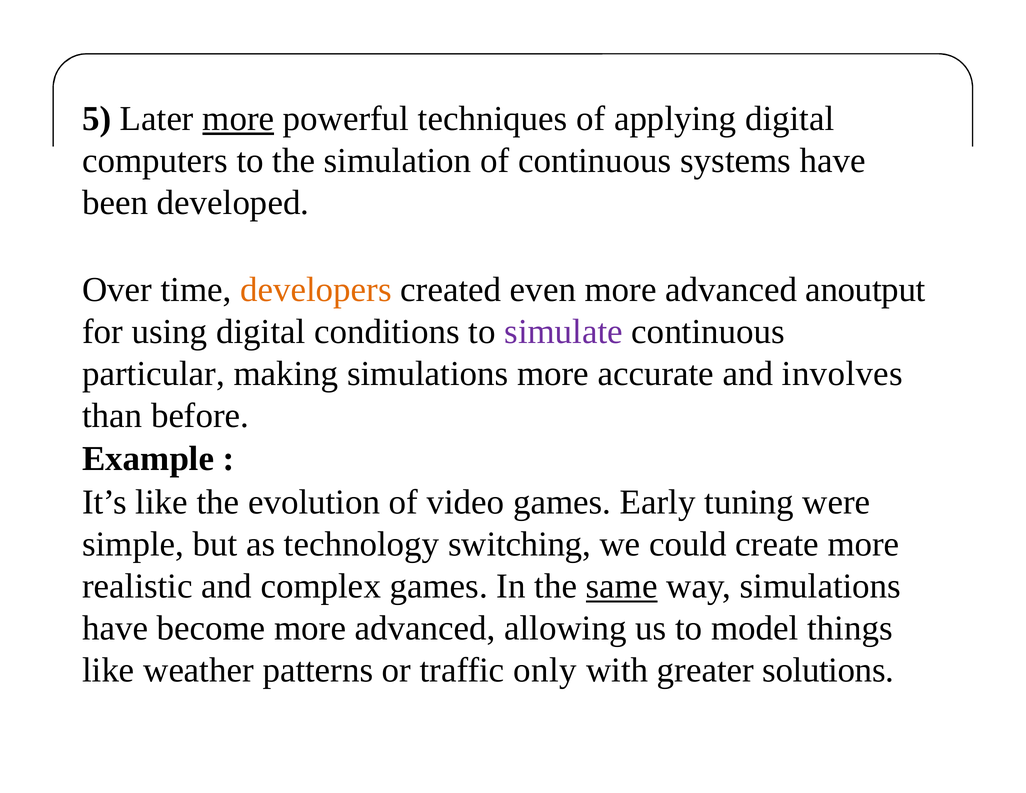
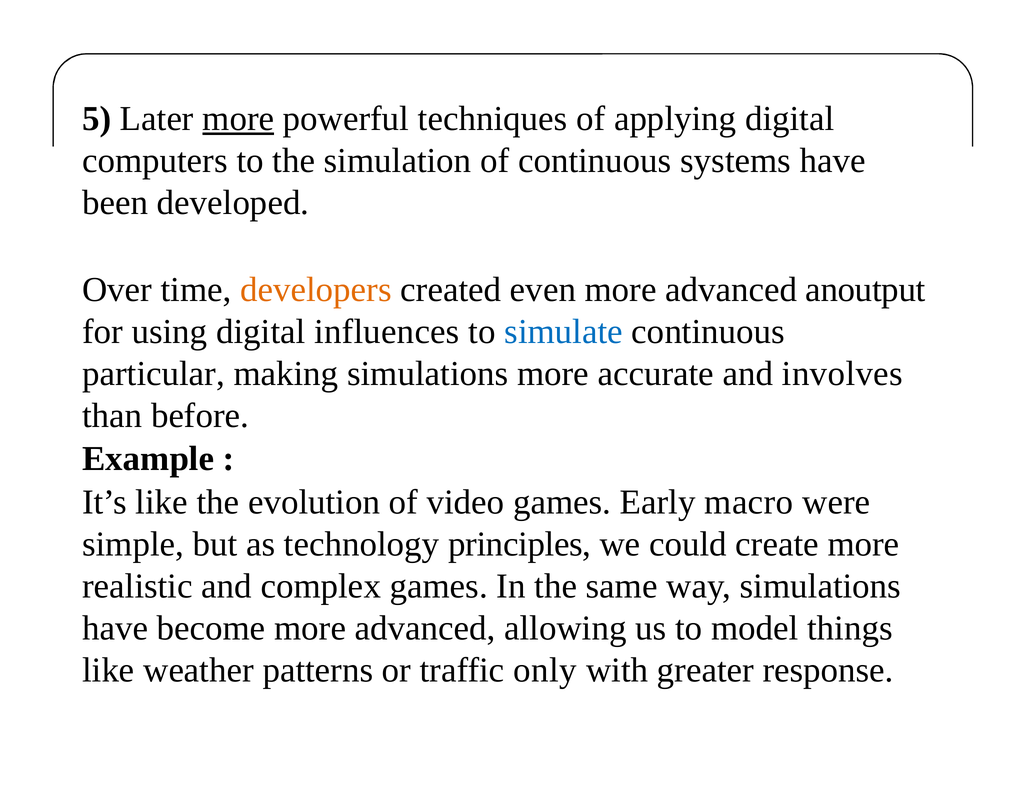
conditions: conditions -> influences (387, 331)
simulate colour: purple -> blue (564, 331)
tuning: tuning -> macro (749, 502)
switching: switching -> principles (520, 544)
same underline: present -> none (622, 586)
solutions: solutions -> response (828, 670)
